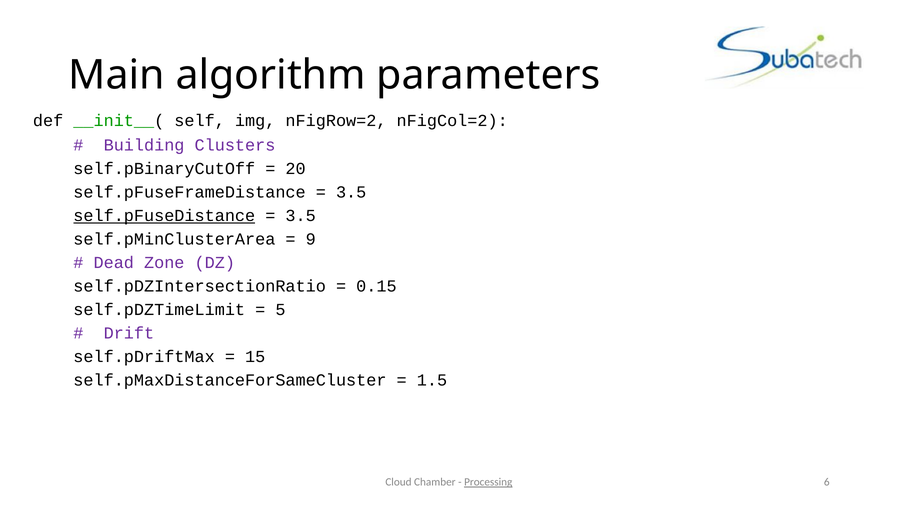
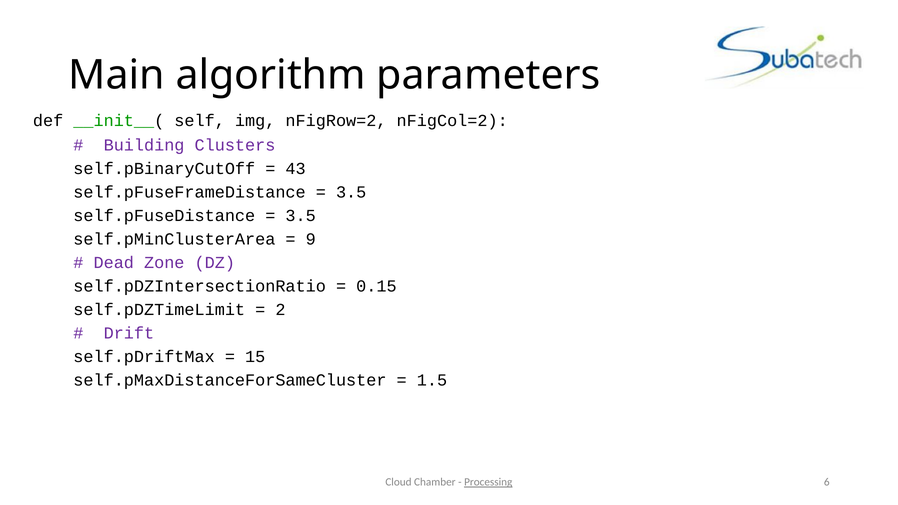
20: 20 -> 43 (296, 169)
self.pFuseDistance underline: present -> none (164, 216)
5: 5 -> 2 (280, 310)
